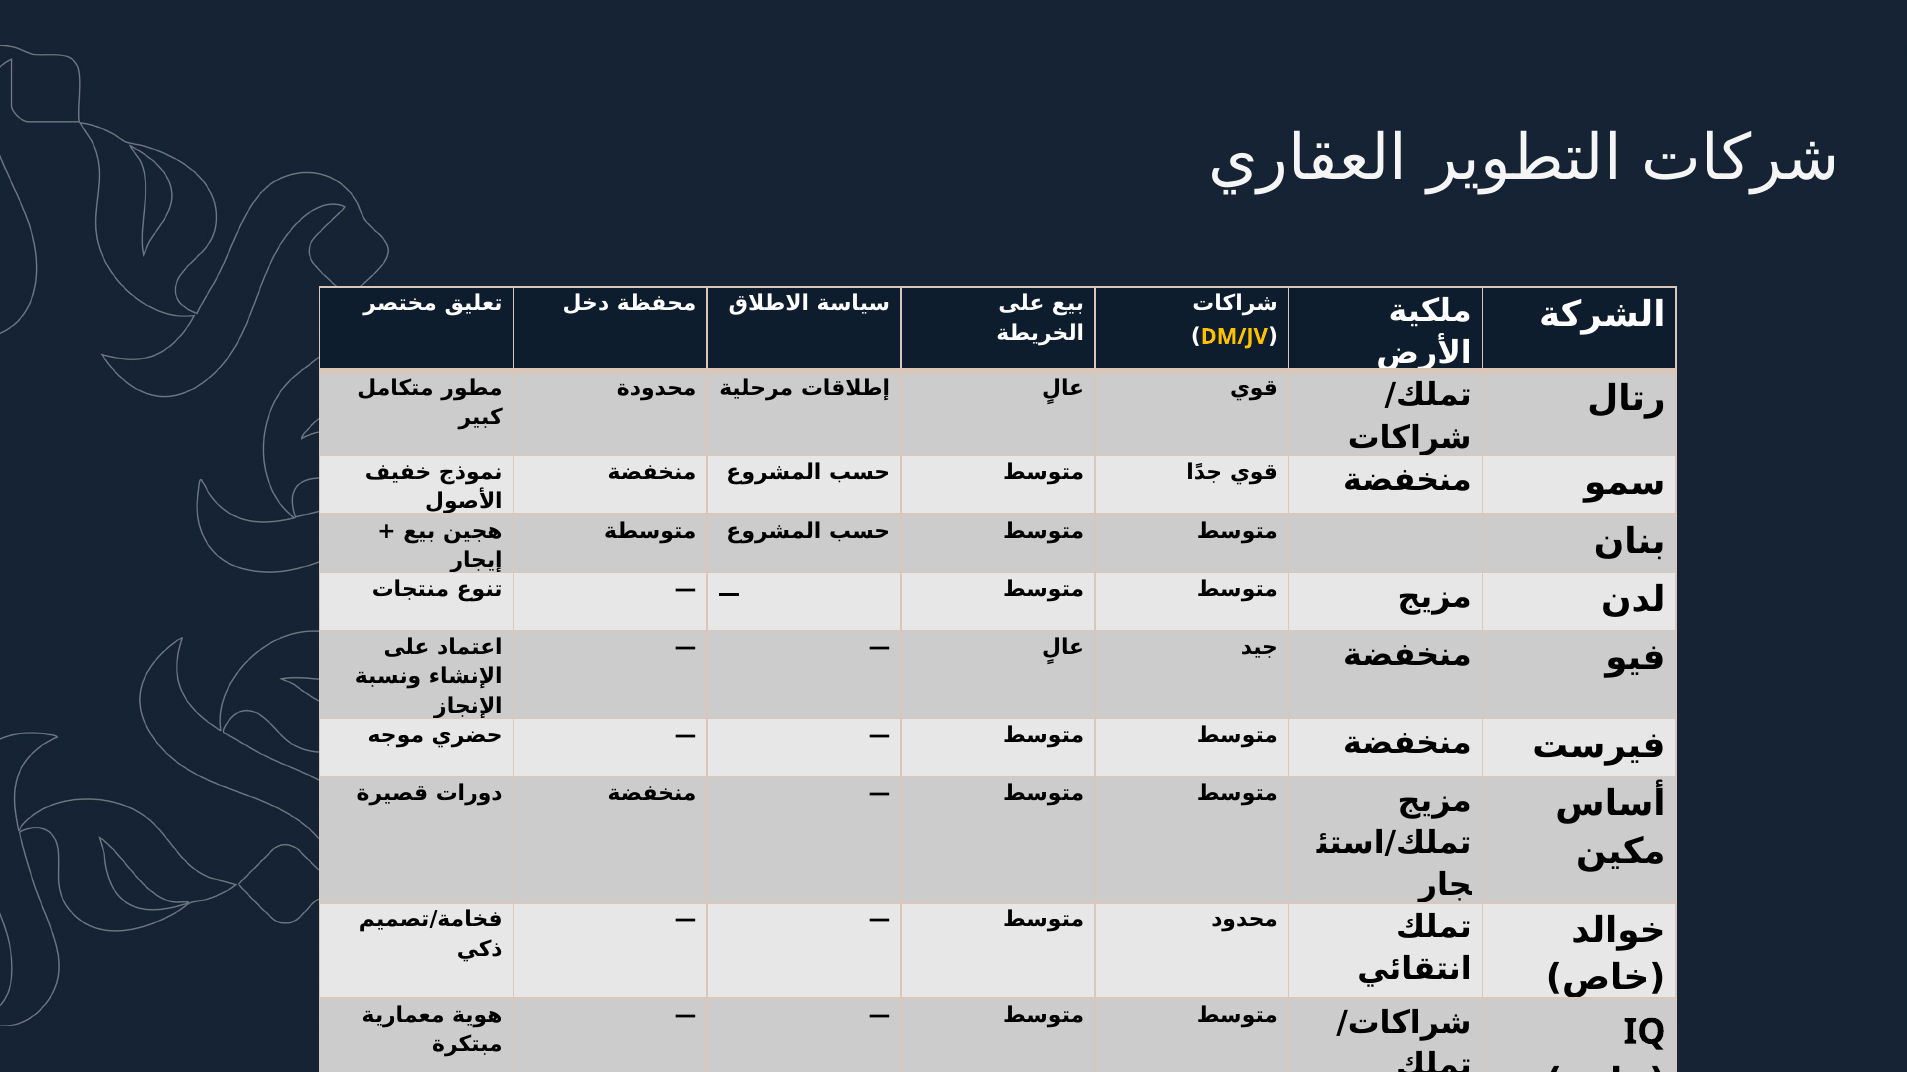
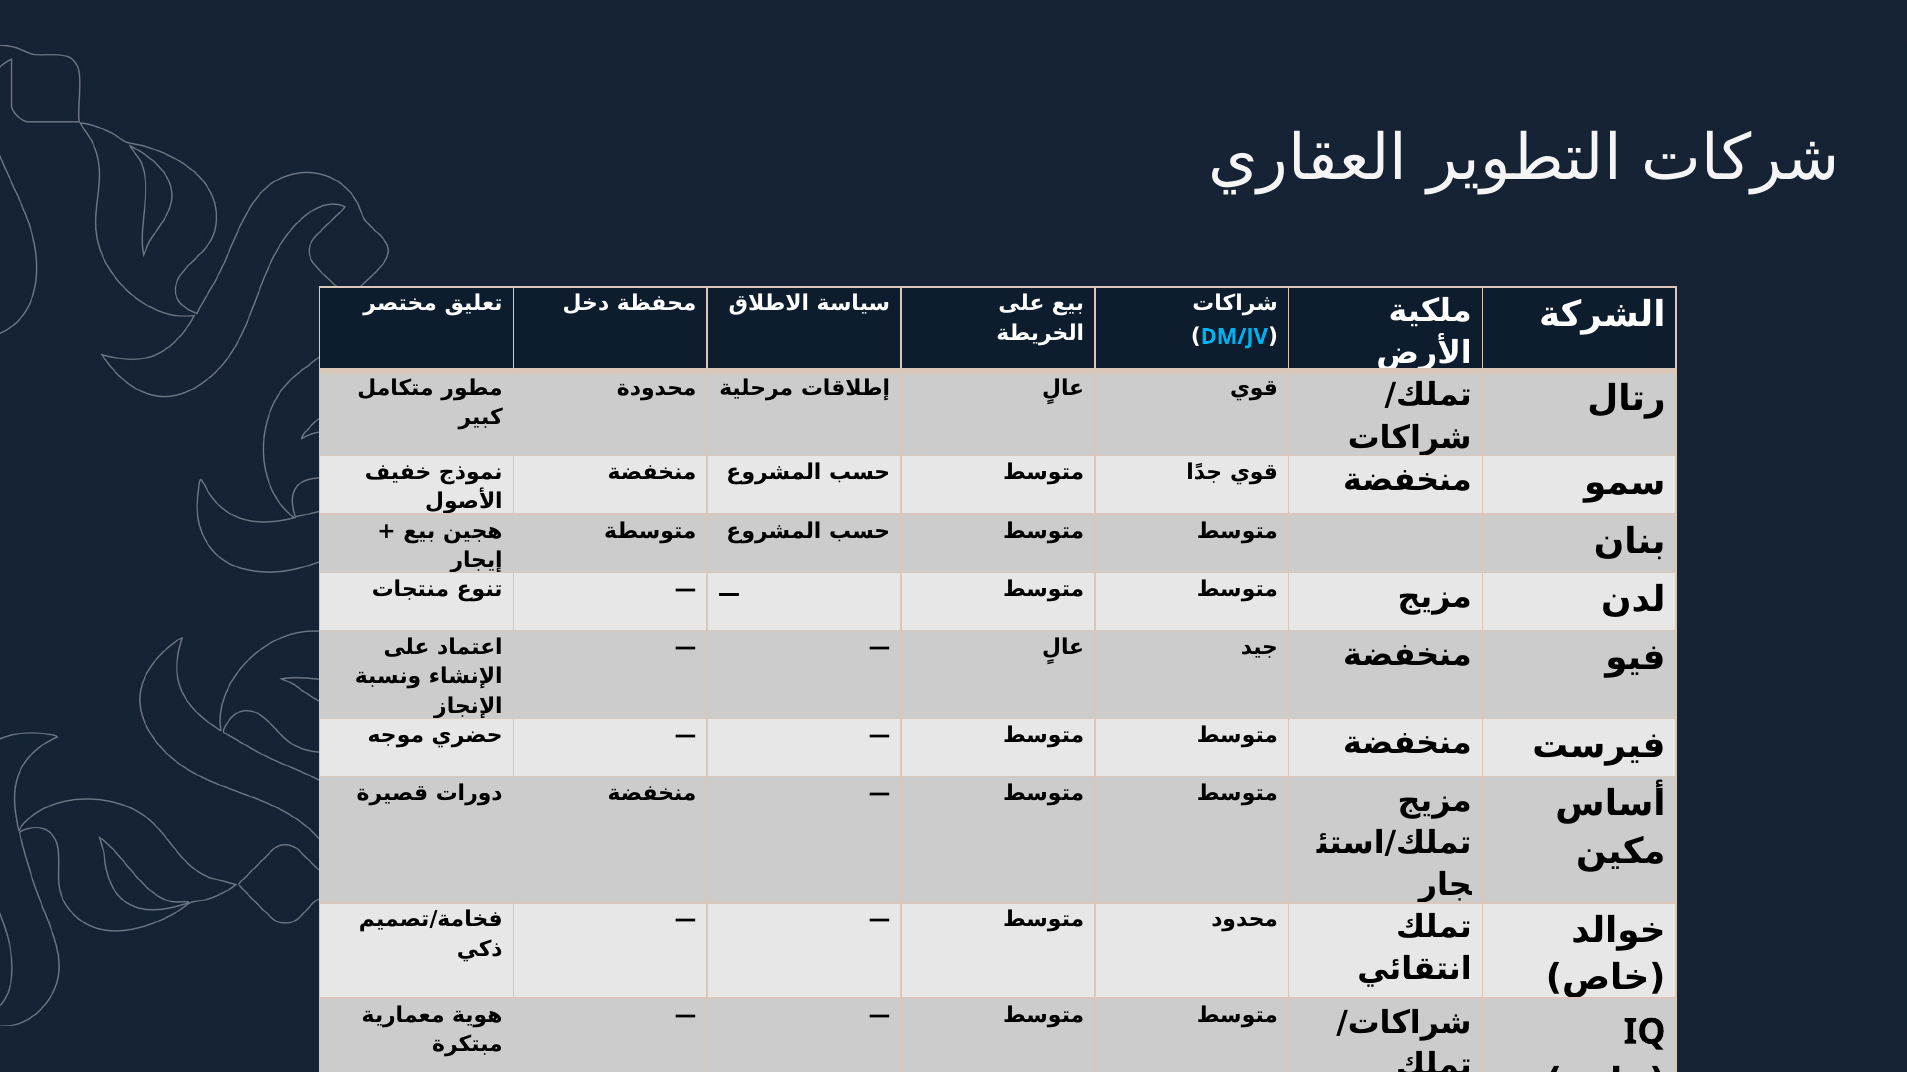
DM/JV colour: yellow -> light blue (1234, 337)
